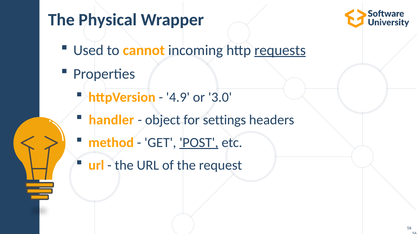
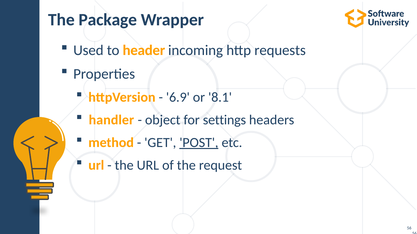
Physical: Physical -> Package (108, 20)
cannot: cannot -> header (144, 50)
requests underline: present -> none (280, 50)
4.9: 4.9 -> 6.9 (178, 97)
3.0: 3.0 -> 8.1 (220, 97)
